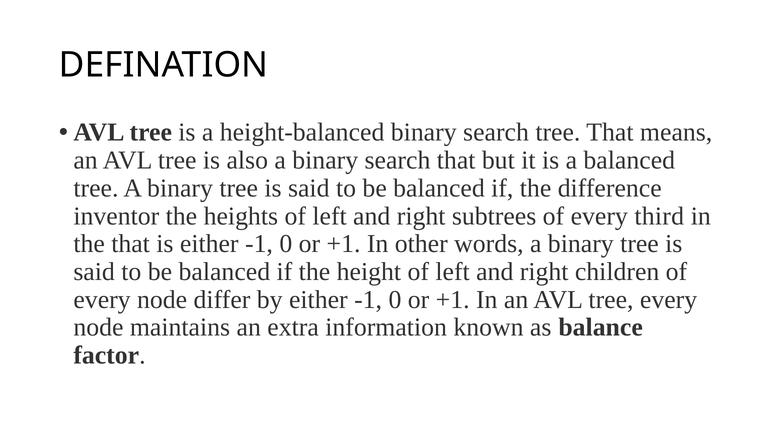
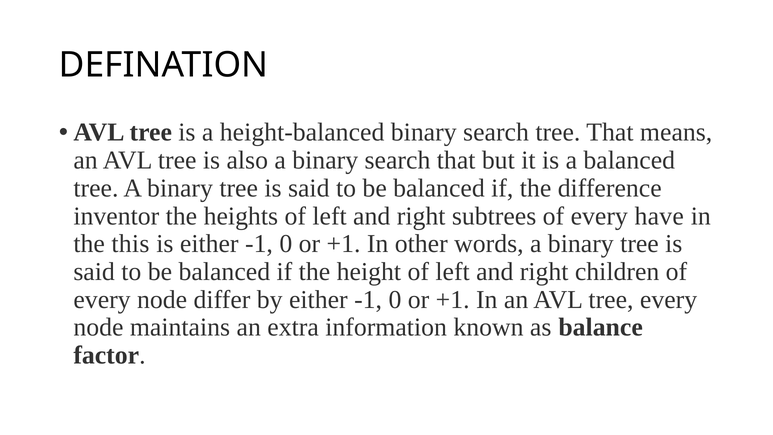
third: third -> have (659, 216)
the that: that -> this (130, 244)
